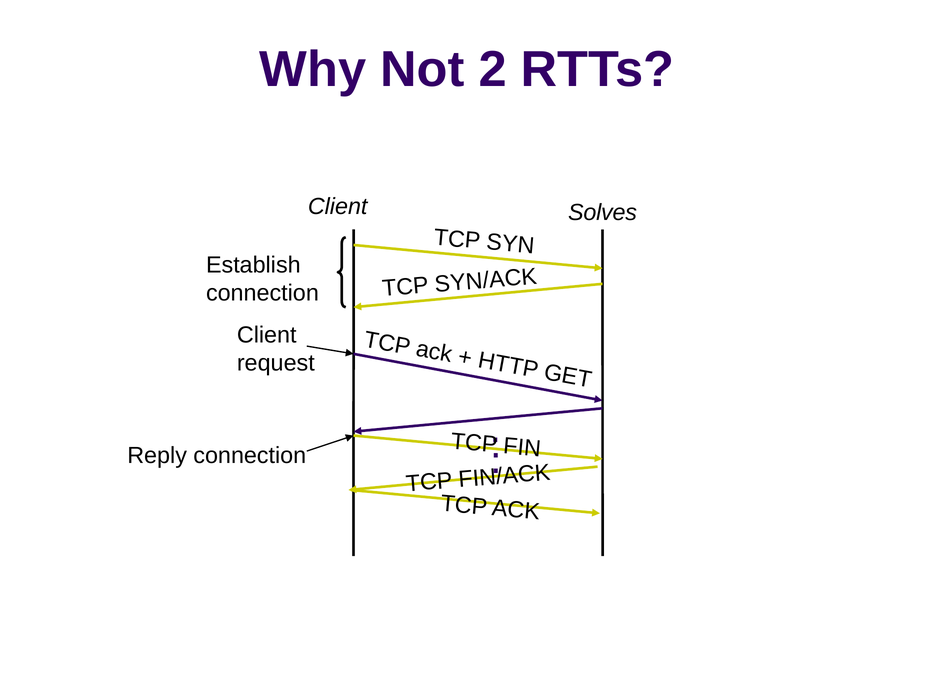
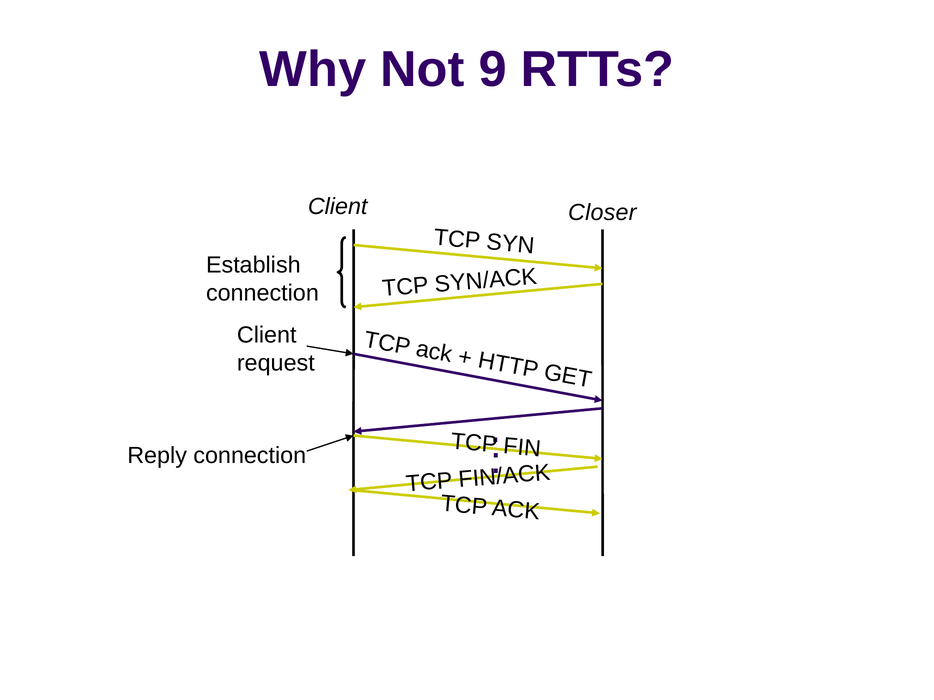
2: 2 -> 9 (493, 70)
Solves: Solves -> Closer (602, 213)
